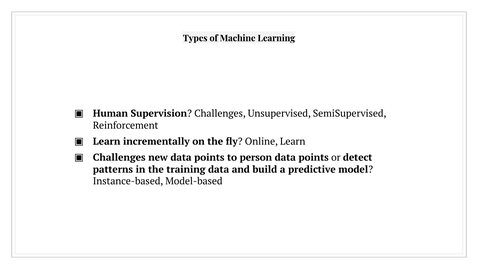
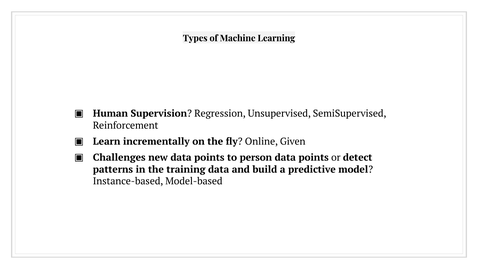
Supervision Challenges: Challenges -> Regression (220, 114)
Online Learn: Learn -> Given (293, 141)
